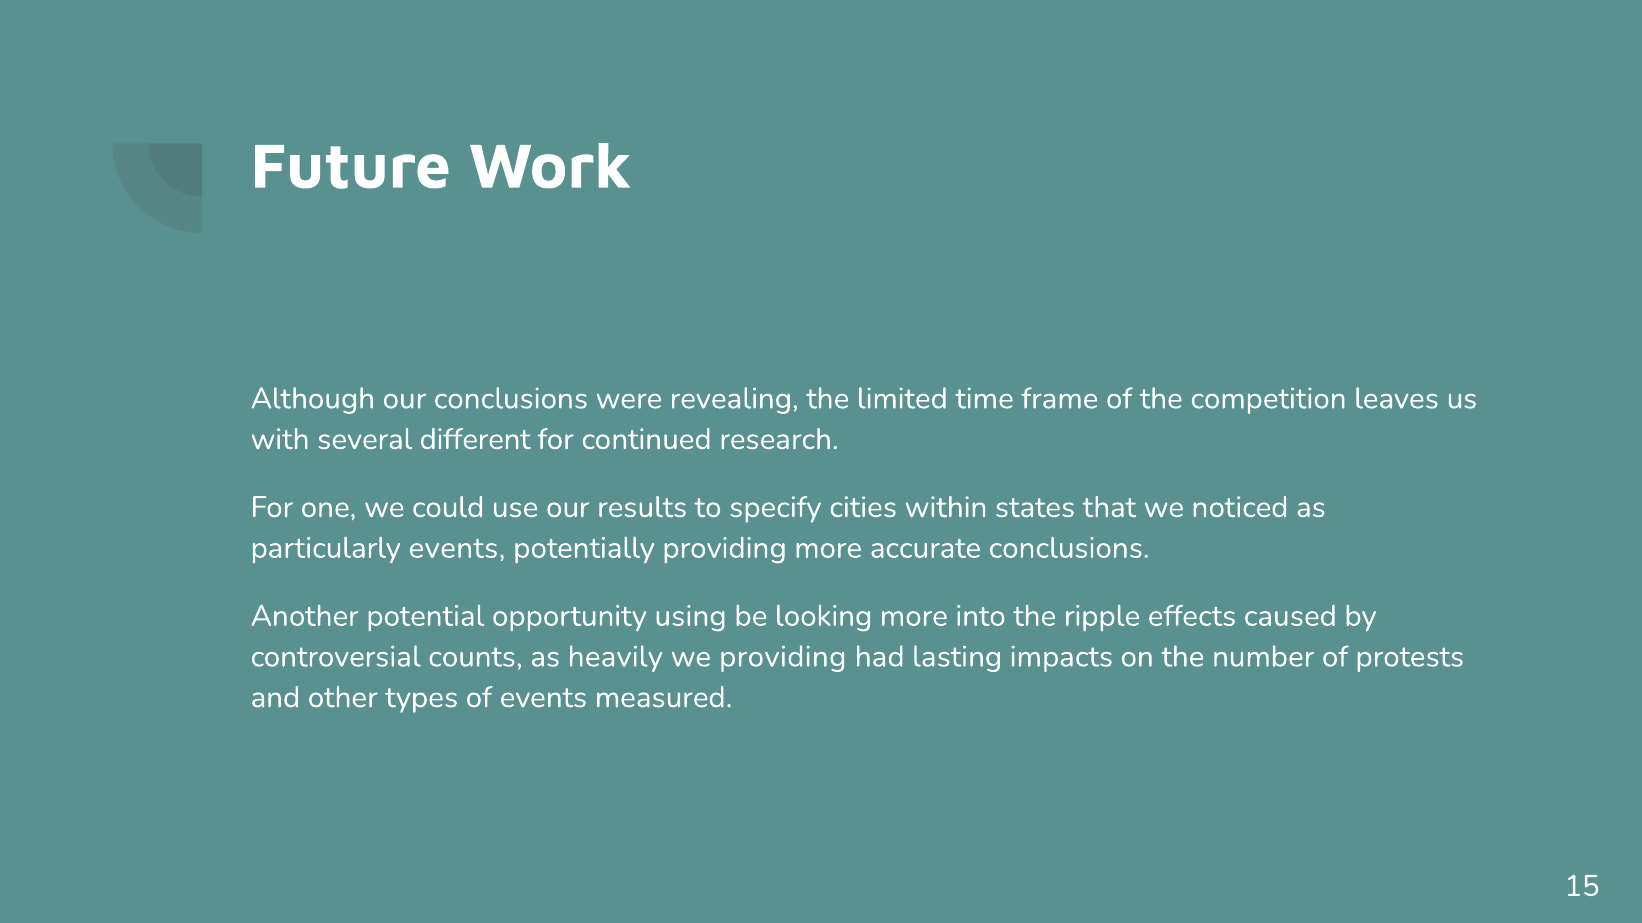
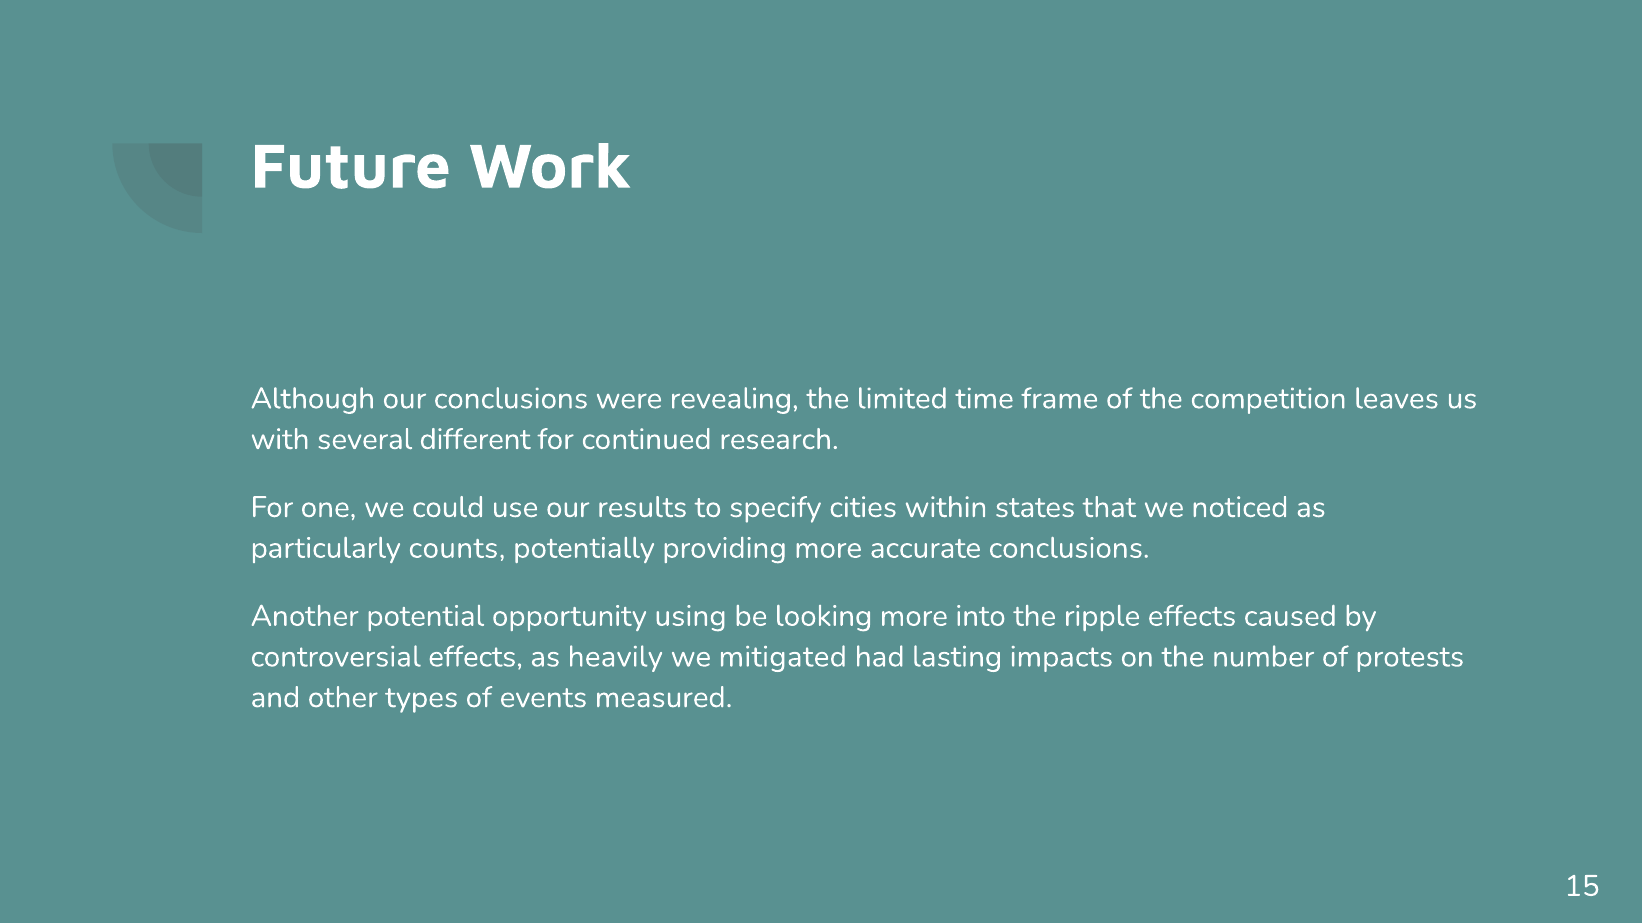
particularly events: events -> counts (457, 548)
controversial counts: counts -> effects (476, 657)
we providing: providing -> mitigated (783, 657)
